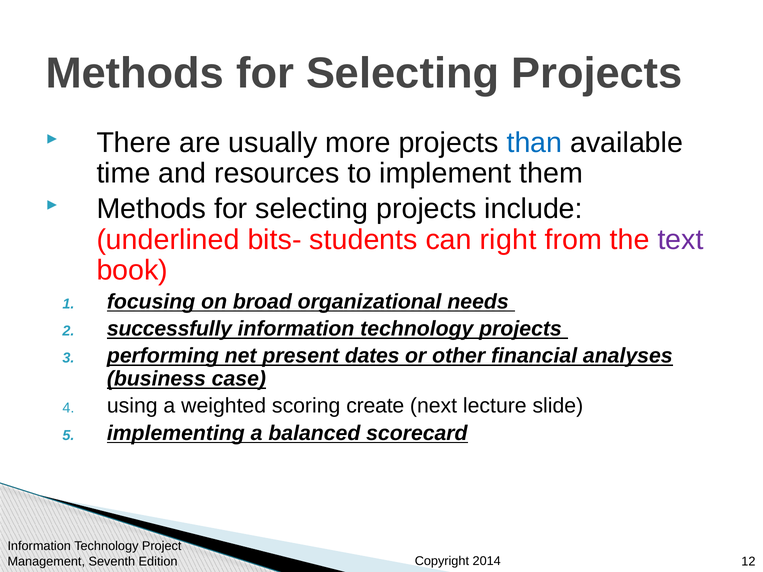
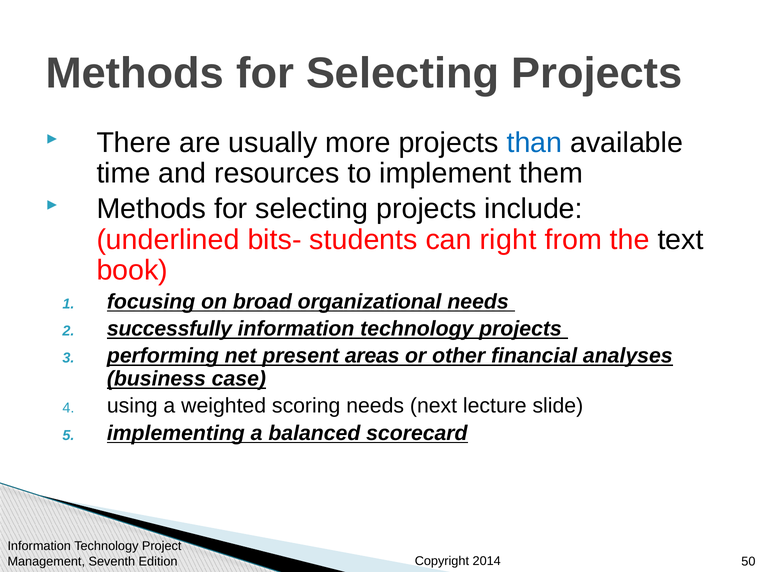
text colour: purple -> black (681, 240)
dates: dates -> areas (372, 356)
scoring create: create -> needs (375, 406)
12: 12 -> 50 (748, 562)
